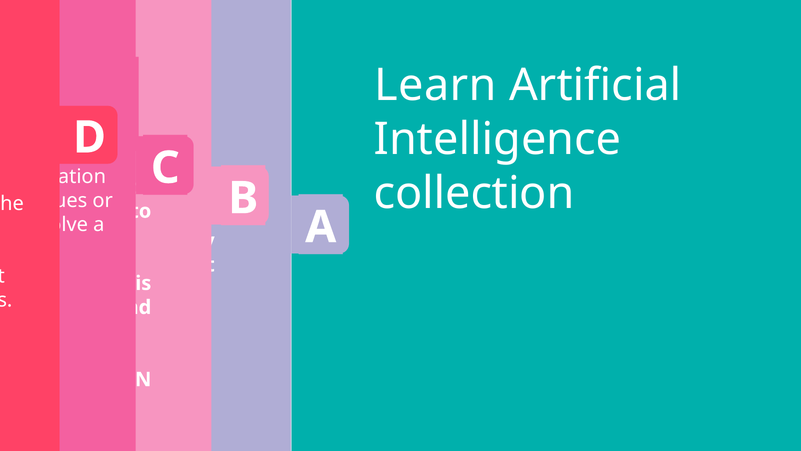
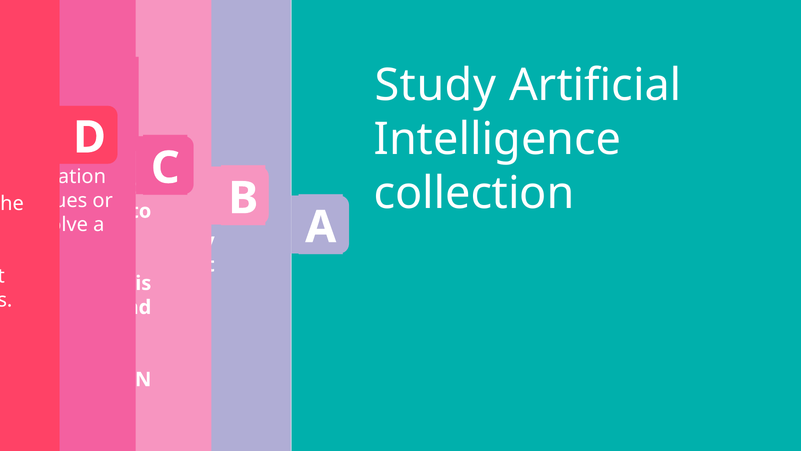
Learn: Learn -> Study (435, 85)
